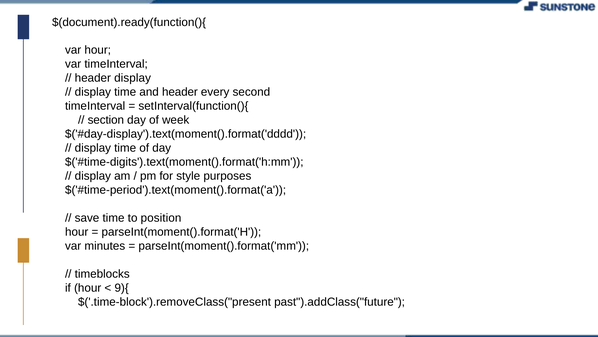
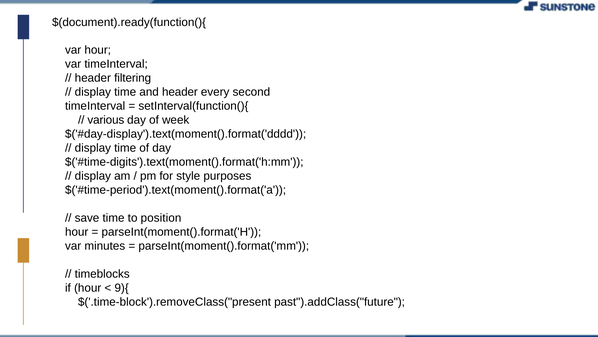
header display: display -> filtering (133, 78)
section: section -> various (106, 120)
